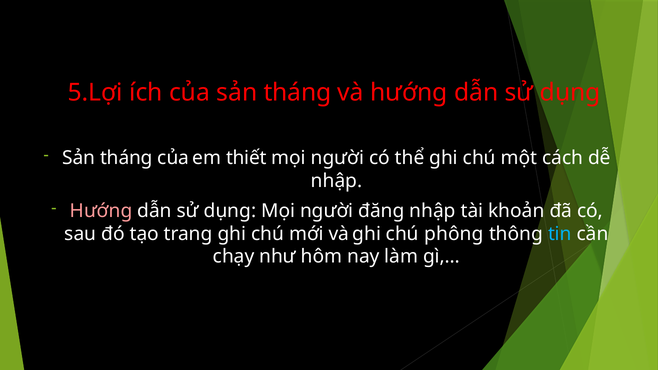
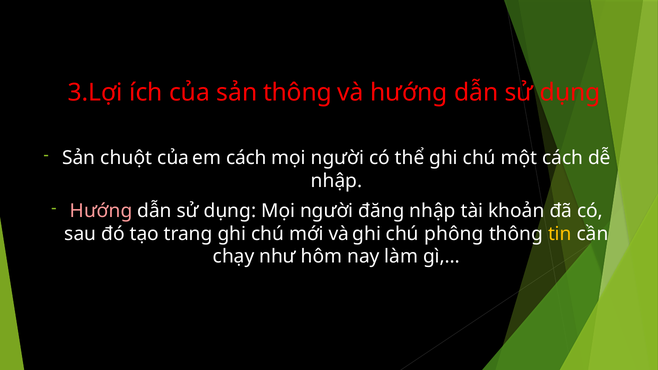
5.Lợi: 5.Lợi -> 3.Lợi (95, 93)
của sản tháng: tháng -> thông (298, 93)
tháng: tháng -> chuột (126, 158)
em thiết: thiết -> cách (246, 158)
tin colour: light blue -> yellow (560, 234)
